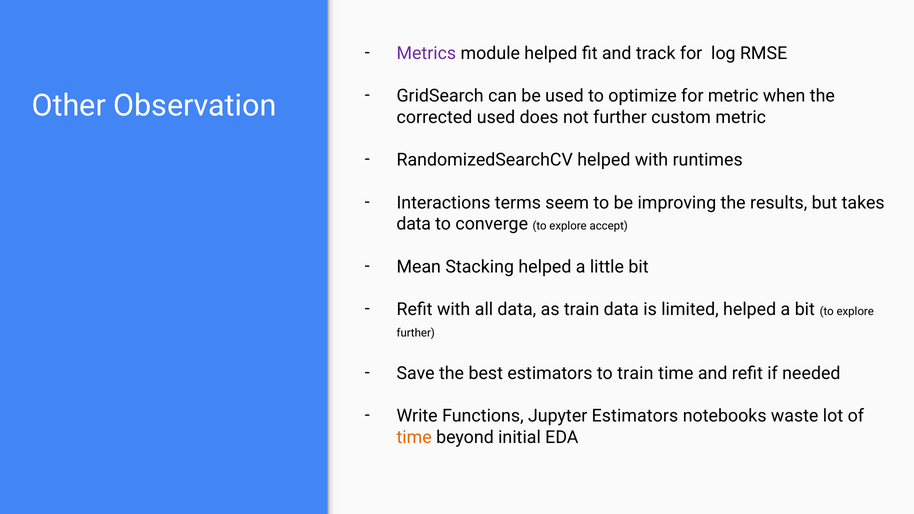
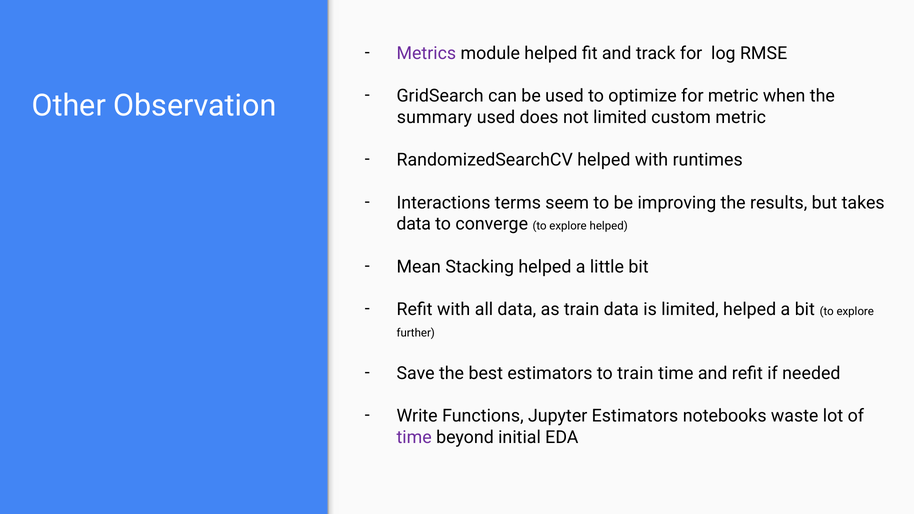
corrected: corrected -> summary (434, 117)
not further: further -> limited (620, 117)
explore accept: accept -> helped (609, 226)
time colour: orange -> purple (414, 438)
